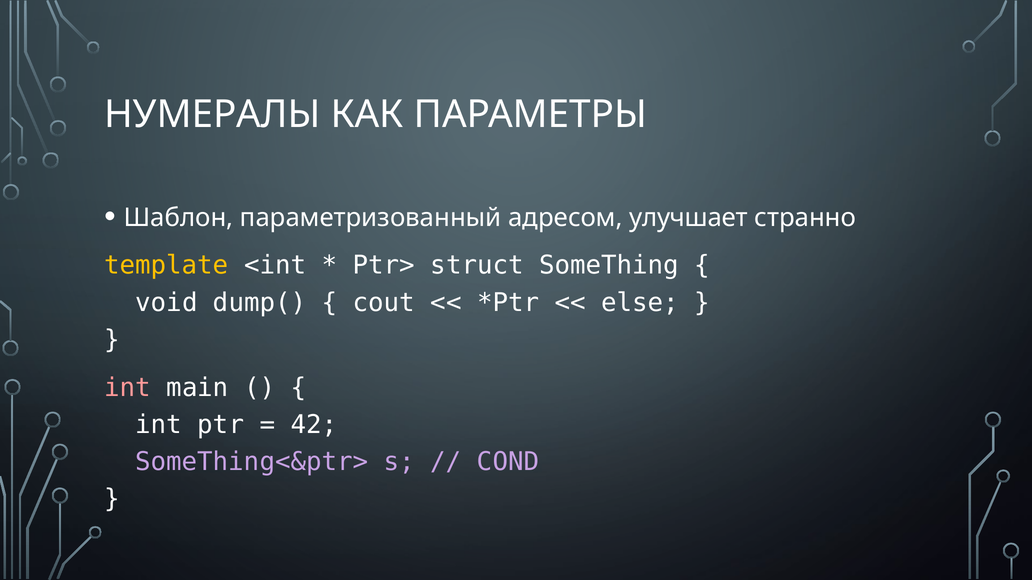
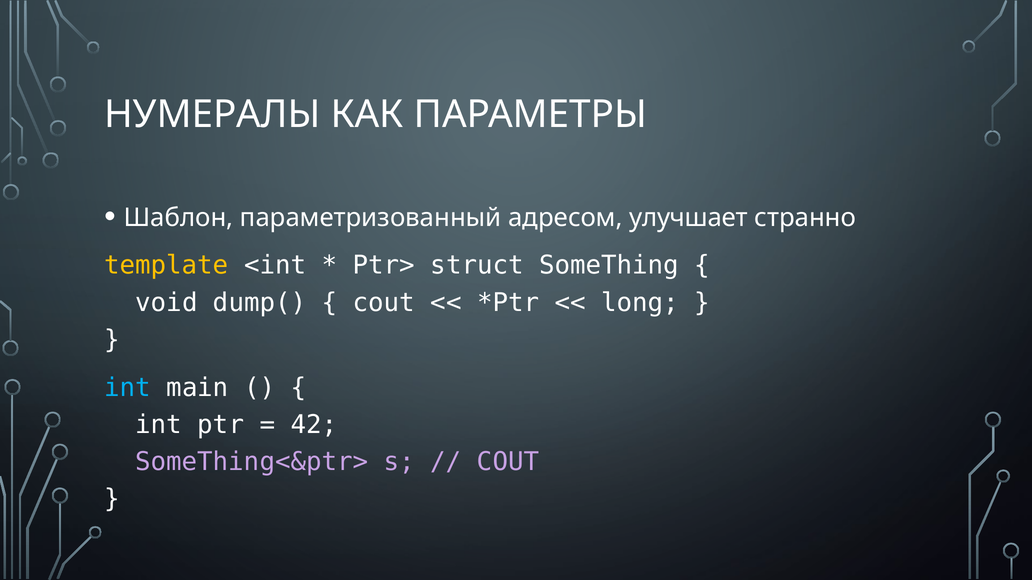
else: else -> long (640, 303)
int colour: pink -> light blue (128, 388)
COND: COND -> COUT (508, 462)
